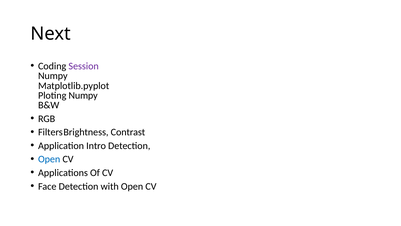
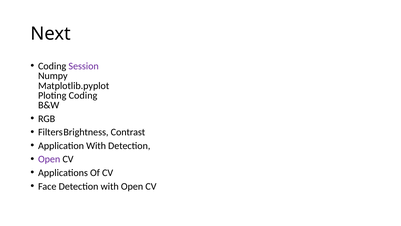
Ploting Numpy: Numpy -> Coding (83, 95)
Application Intro: Intro -> With (96, 146)
Open colour: blue -> purple (49, 159)
